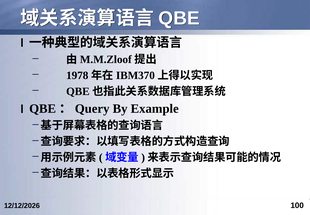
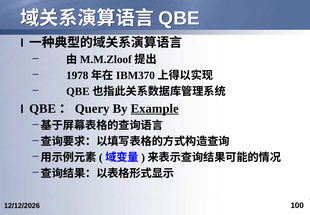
Example underline: none -> present (155, 109)
